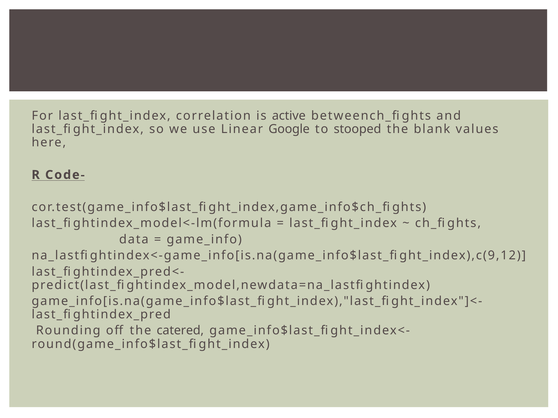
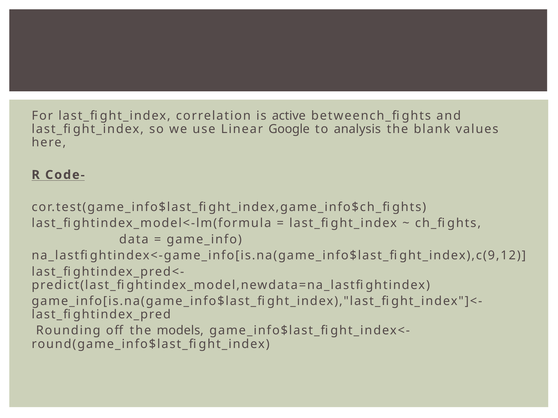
stooped: stooped -> analysis (357, 129)
catered: catered -> models (180, 331)
